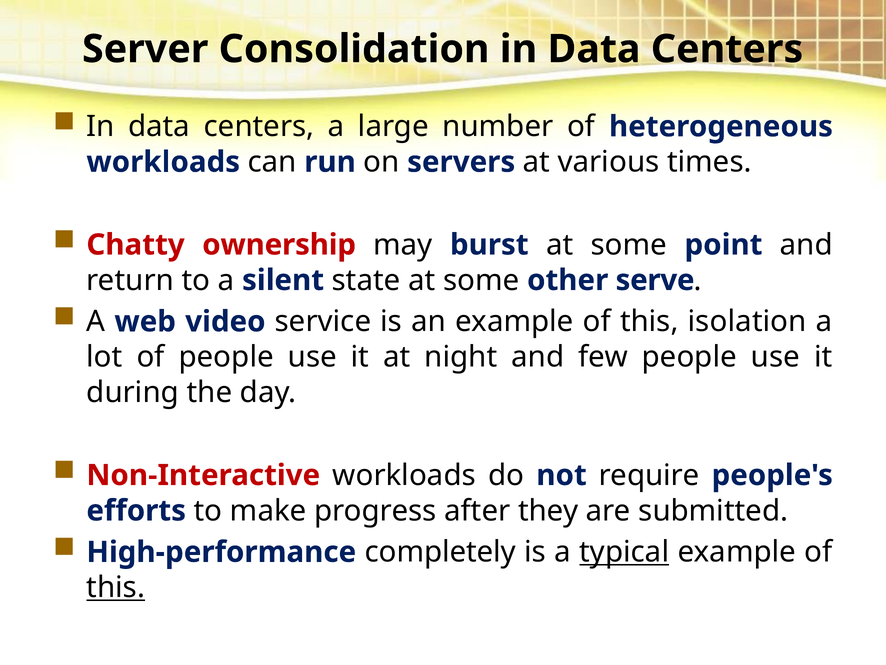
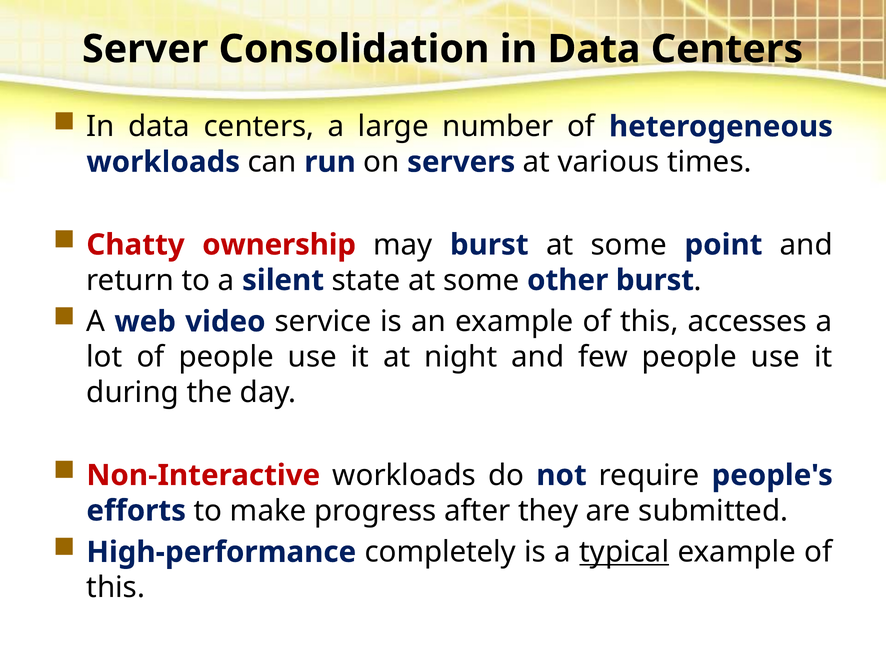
other serve: serve -> burst (655, 280)
isolation: isolation -> accesses (747, 321)
this underline: present -> none (116, 587)
